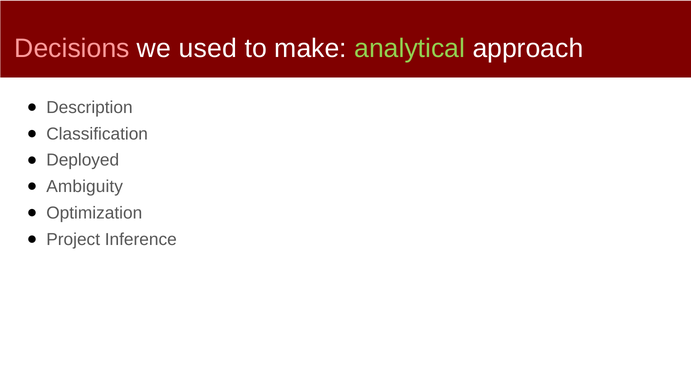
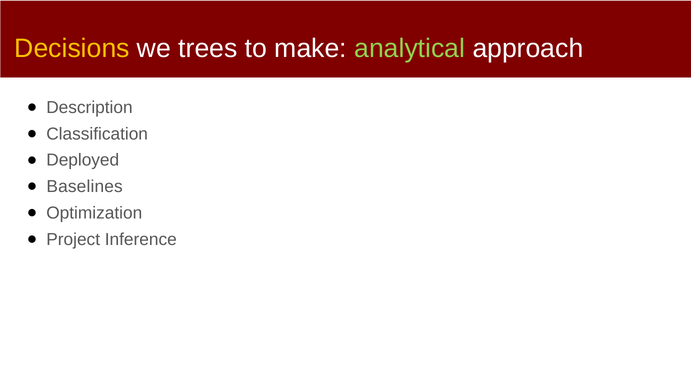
Decisions colour: pink -> yellow (72, 48)
used: used -> trees (208, 48)
Ambiguity: Ambiguity -> Baselines (85, 187)
